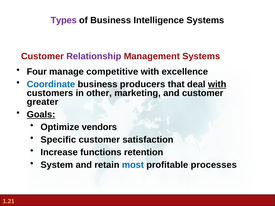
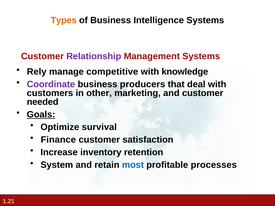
Types colour: purple -> orange (64, 20)
Four: Four -> Rely (37, 72)
excellence: excellence -> knowledge (185, 72)
Coordinate colour: blue -> purple (51, 84)
with underline: present -> none (217, 84)
greater: greater -> needed (43, 102)
vendors: vendors -> survival (99, 127)
Specific: Specific -> Finance (58, 140)
functions: functions -> inventory (101, 153)
